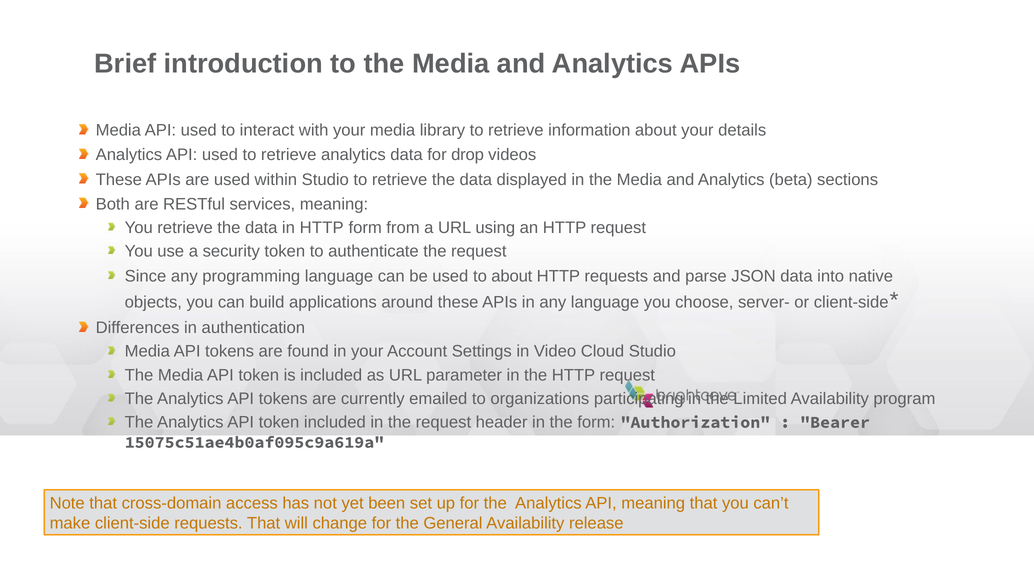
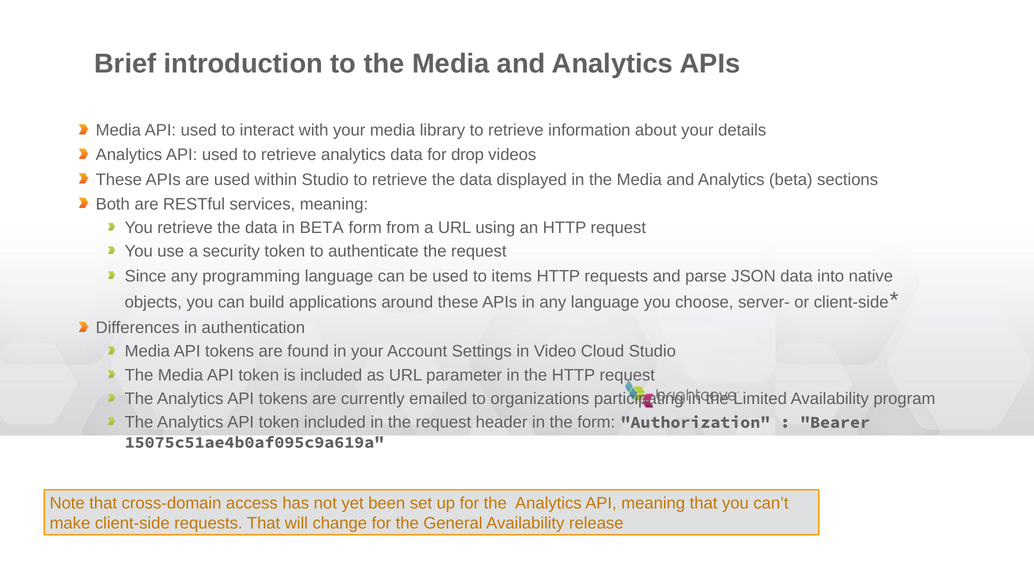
in HTTP: HTTP -> BETA (322, 228)
to about: about -> items (512, 276)
